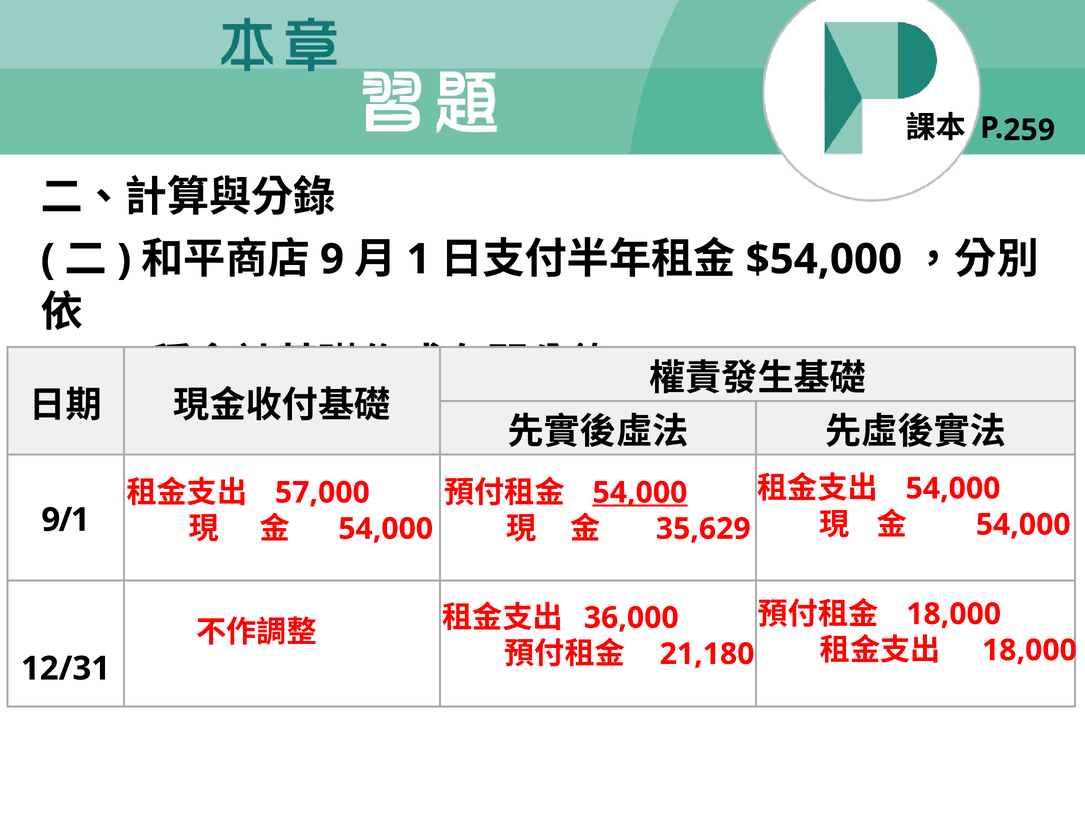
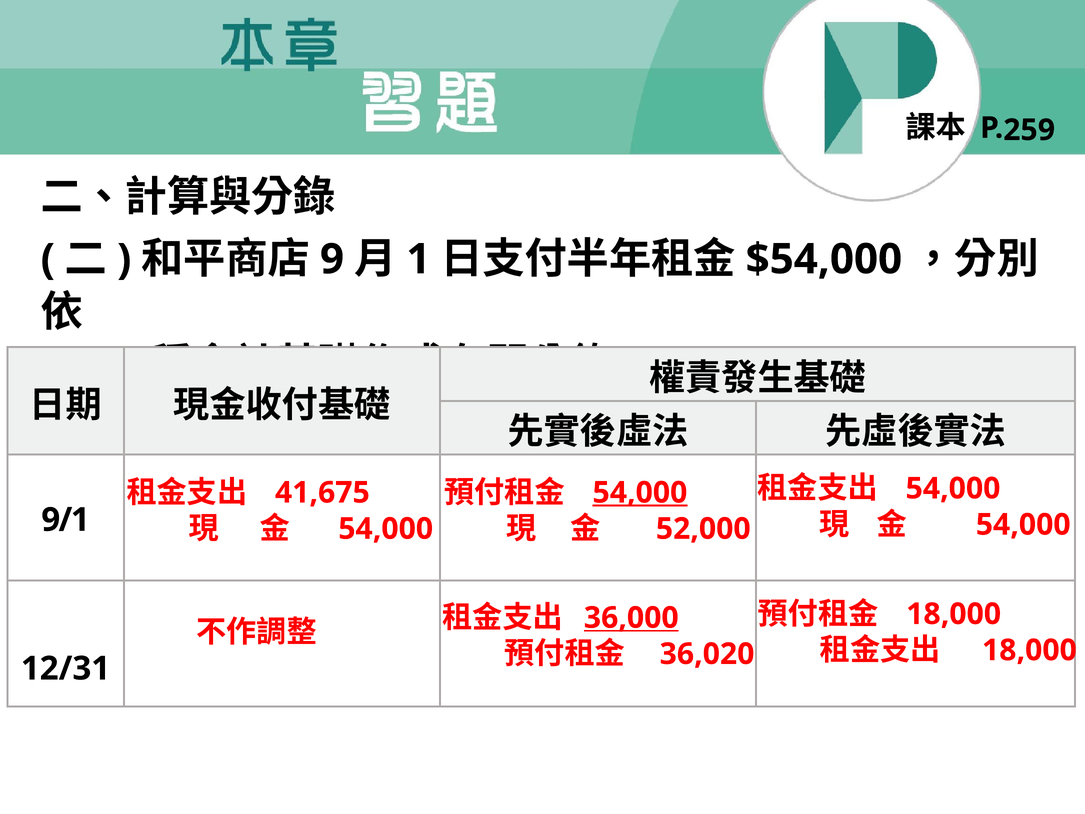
57,000: 57,000 -> 41,675 (322, 492)
35,629: 35,629 -> 52,000 (703, 529)
36,000 underline: none -> present (631, 618)
21,180: 21,180 -> 36,020 (707, 654)
